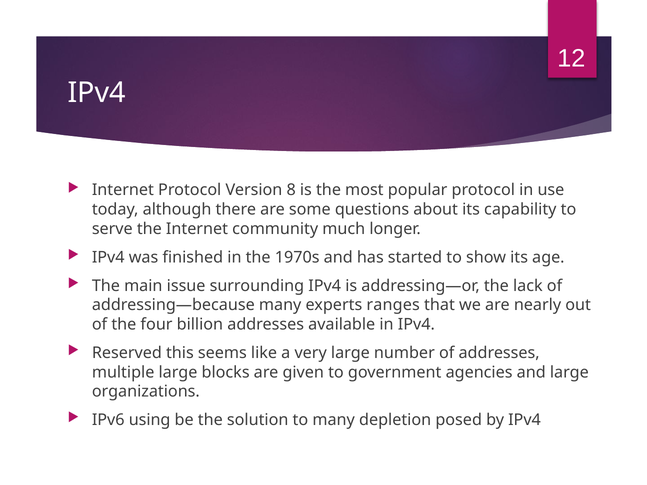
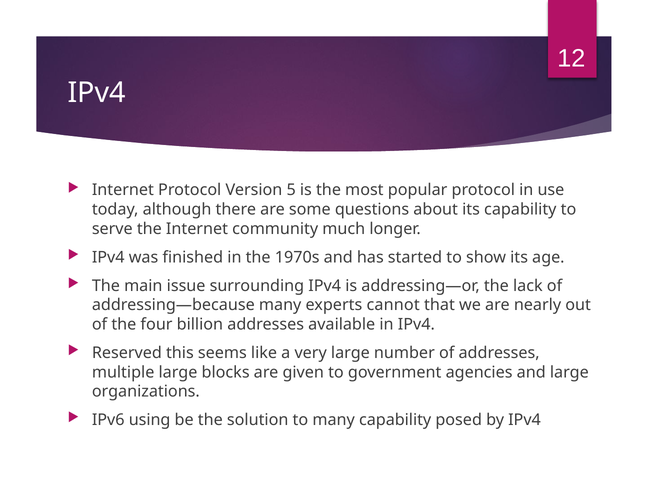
8: 8 -> 5 (291, 190)
ranges: ranges -> cannot (393, 305)
many depletion: depletion -> capability (395, 420)
